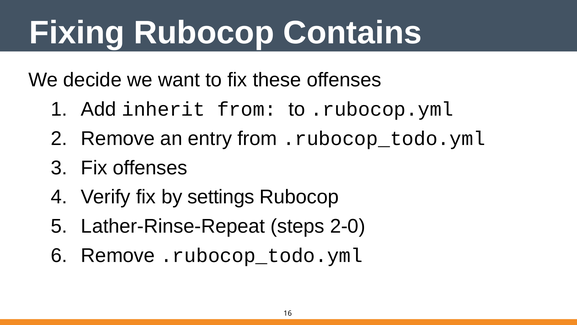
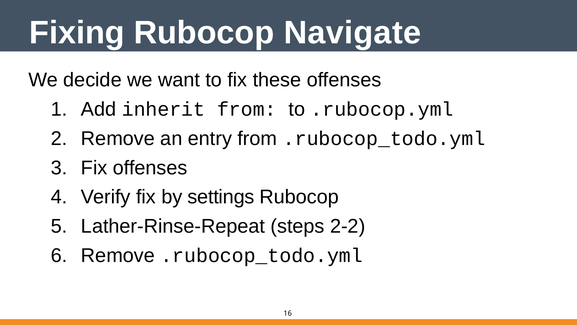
Contains: Contains -> Navigate (352, 33)
2-0: 2-0 -> 2-2 (348, 226)
